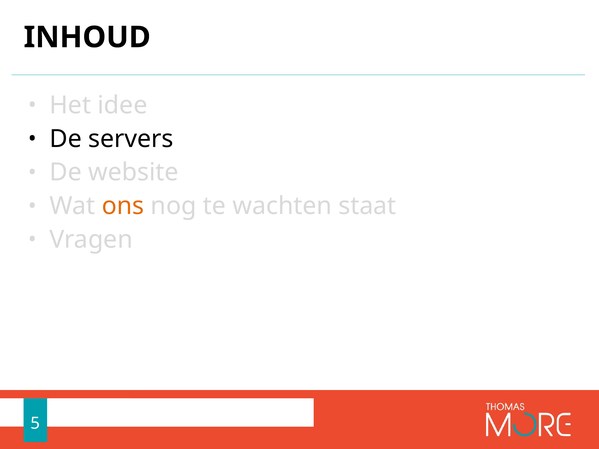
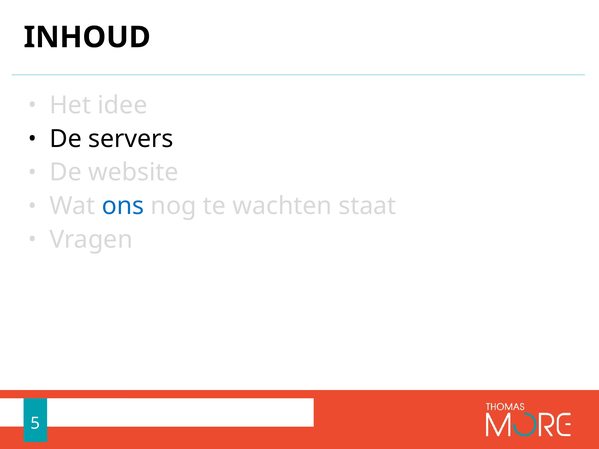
ons colour: orange -> blue (123, 206)
